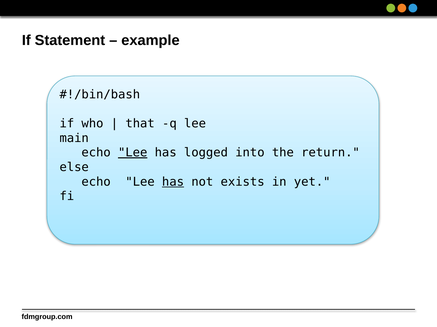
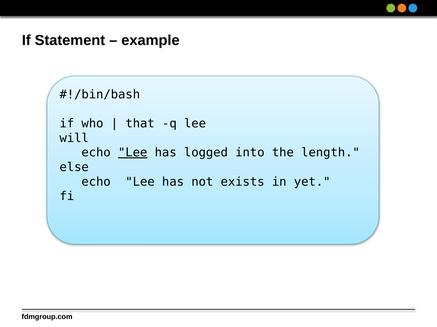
main: main -> will (74, 138)
return: return -> length (331, 153)
has underline: present -> none (173, 182)
